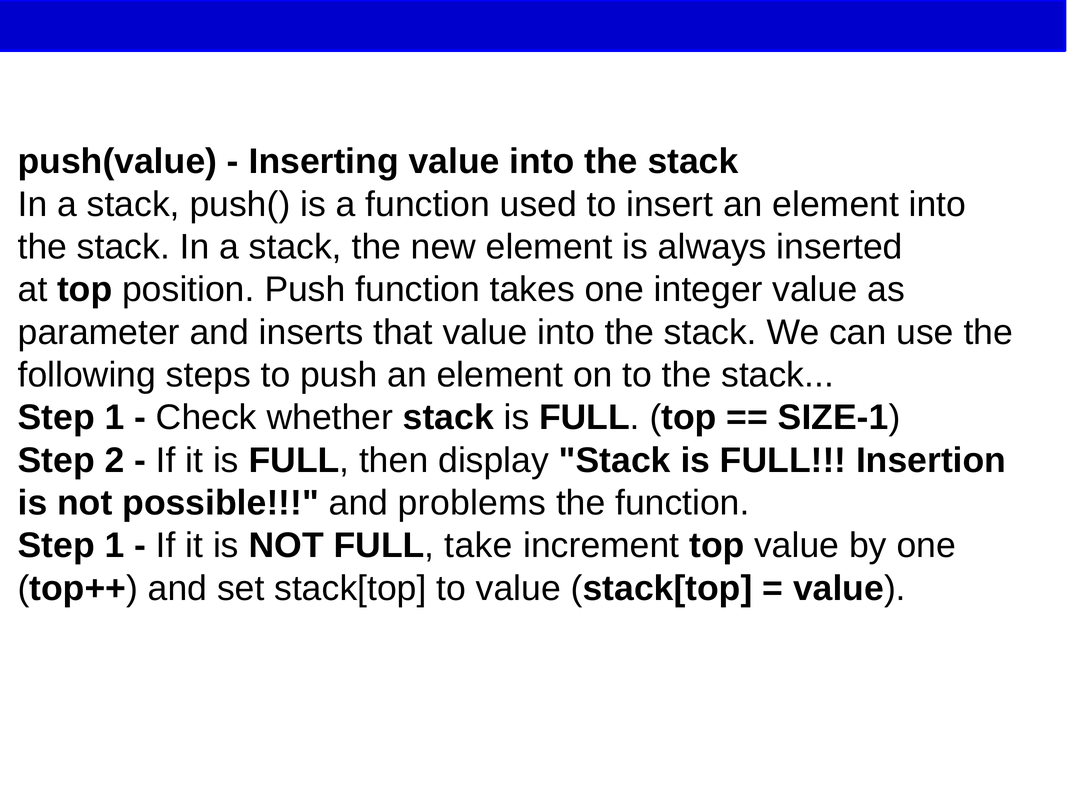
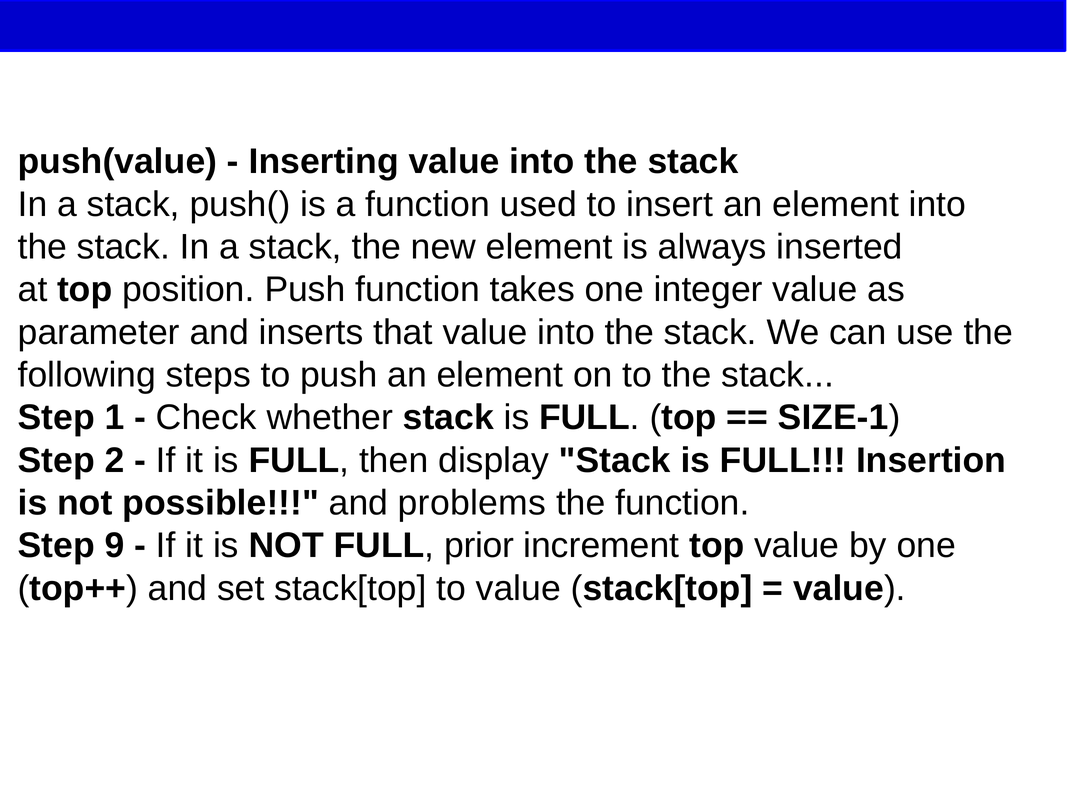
1: 1 -> 9 (114, 546)
take: take -> prior (479, 546)
